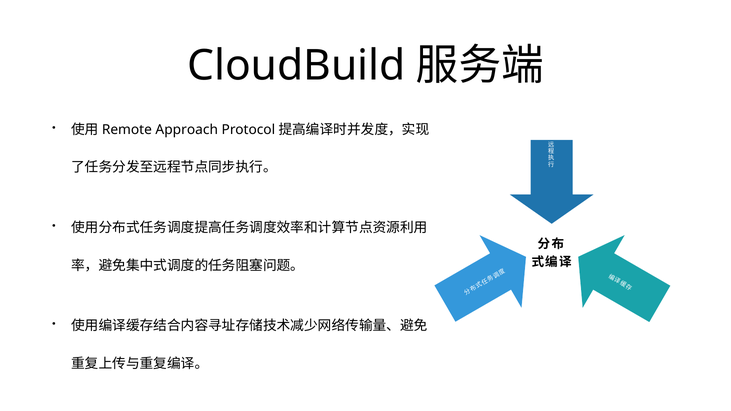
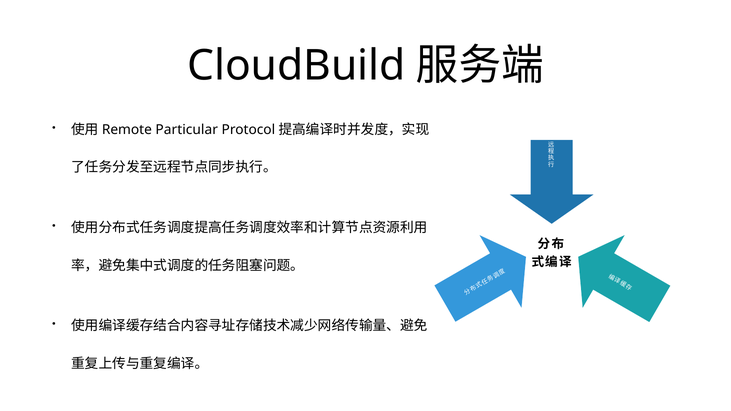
Approach: Approach -> Particular (187, 130)
